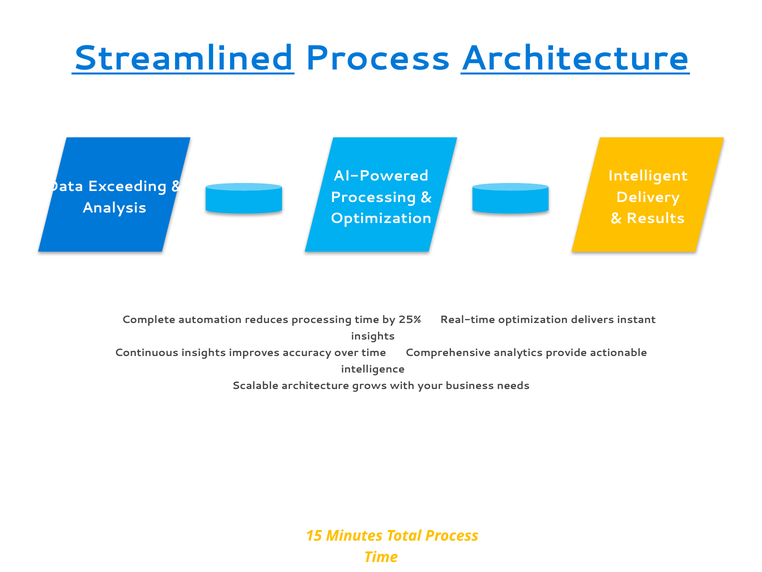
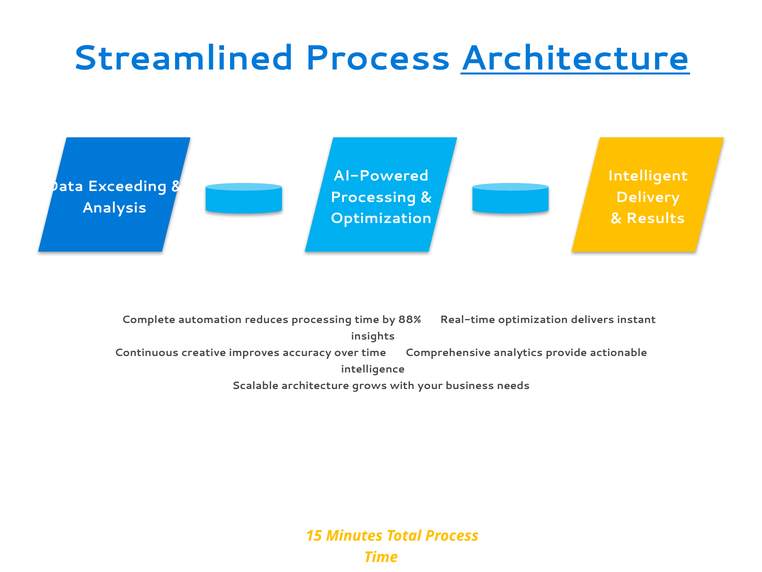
Streamlined underline: present -> none (183, 58)
25%: 25% -> 88% (410, 319)
Continuous insights: insights -> creative (204, 353)
